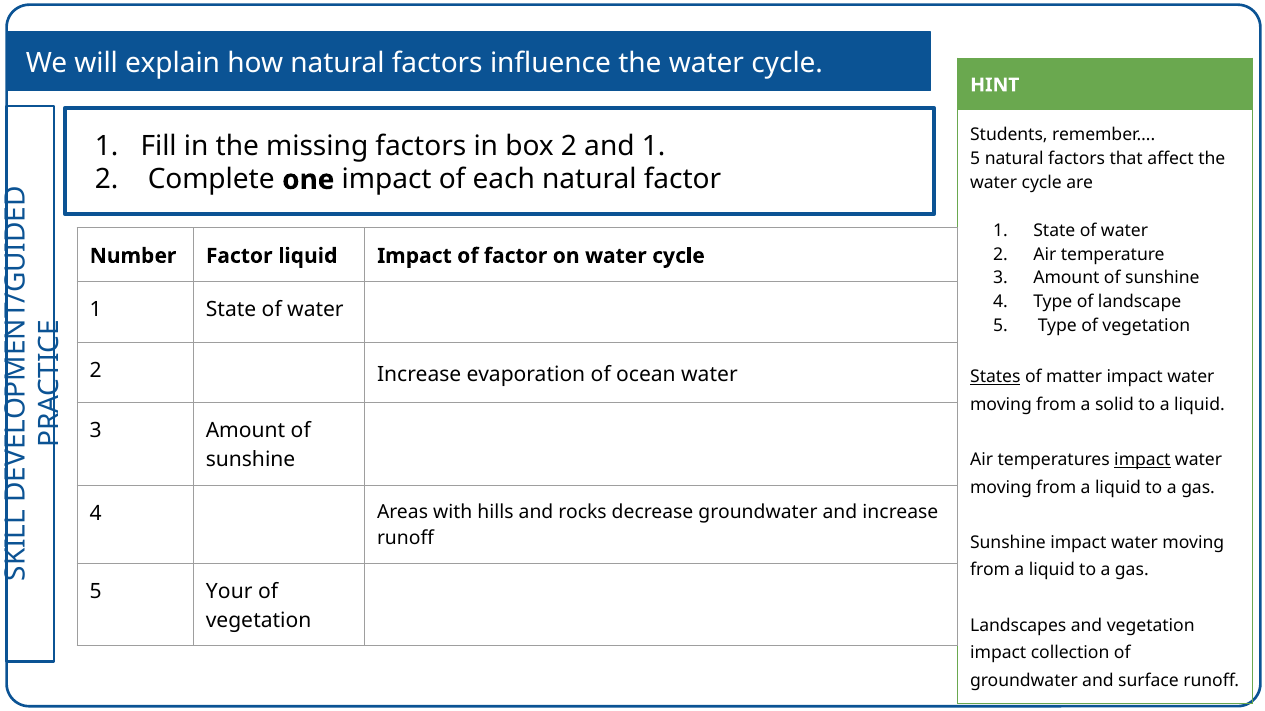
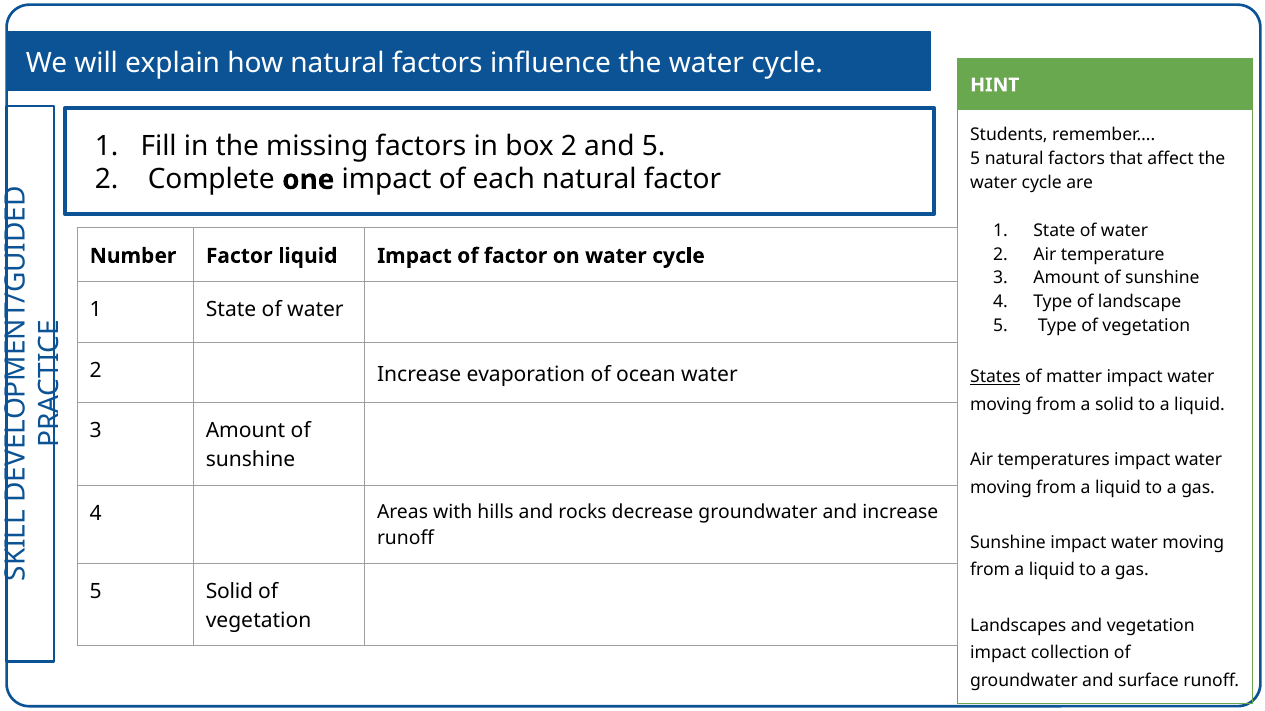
and 1: 1 -> 5 (654, 146)
impact underline: present -> none (1142, 460)
5 Your: Your -> Solid (229, 592)
